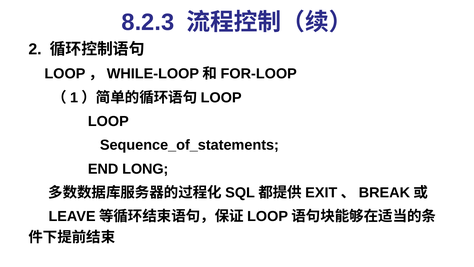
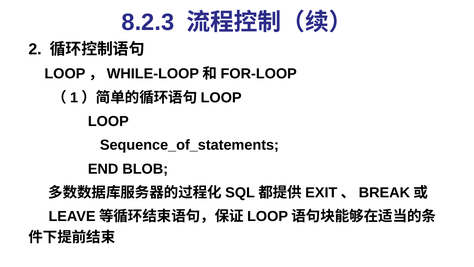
LONG: LONG -> BLOB (145, 169)
